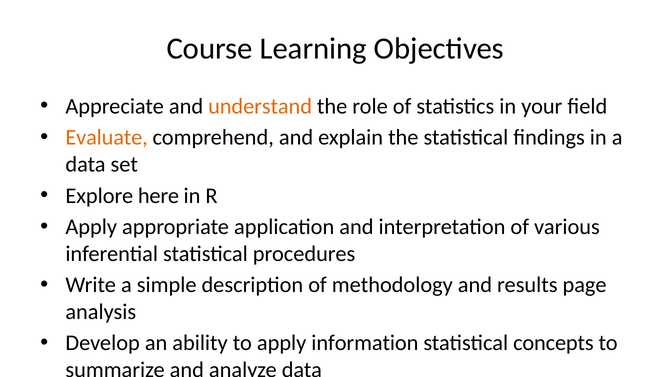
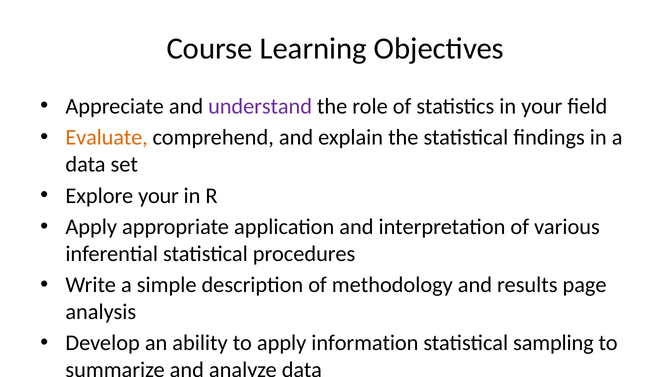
understand colour: orange -> purple (260, 106)
Explore here: here -> your (159, 196)
concepts: concepts -> sampling (553, 343)
